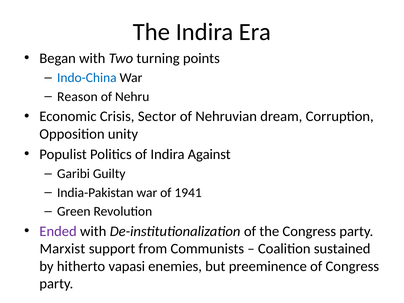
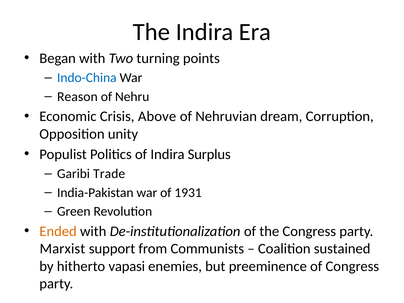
Sector: Sector -> Above (157, 116)
Against: Against -> Surplus (209, 154)
Guilty: Guilty -> Trade (109, 174)
1941: 1941 -> 1931 (188, 193)
Ended colour: purple -> orange (58, 231)
